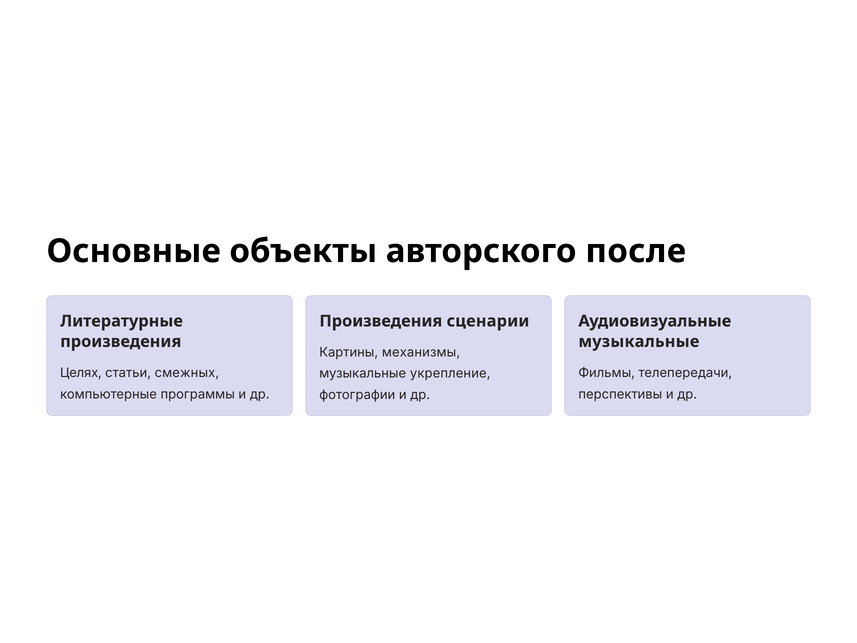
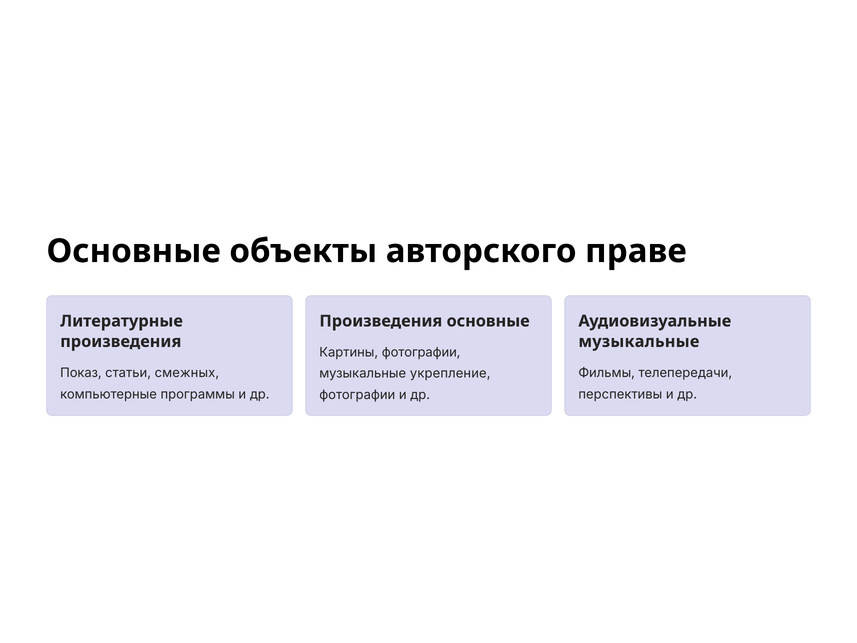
после: после -> праве (636, 251)
Произведения сценарии: сценарии -> основные (488, 321)
Картины механизмы: механизмы -> фотографии (421, 352)
Целях: Целях -> Показ (81, 373)
